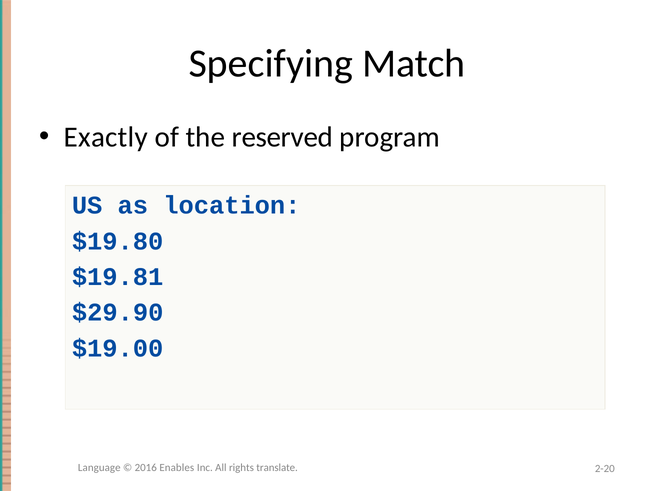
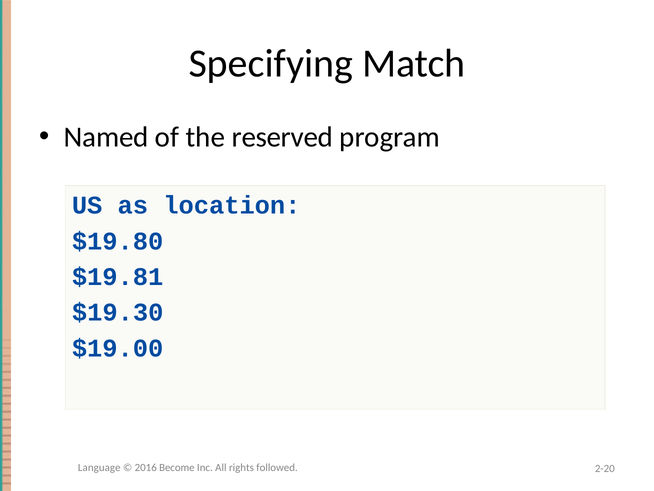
Exactly: Exactly -> Named (106, 137)
$29.90: $29.90 -> $19.30 (118, 312)
Enables: Enables -> Become (177, 467)
translate: translate -> followed (277, 467)
